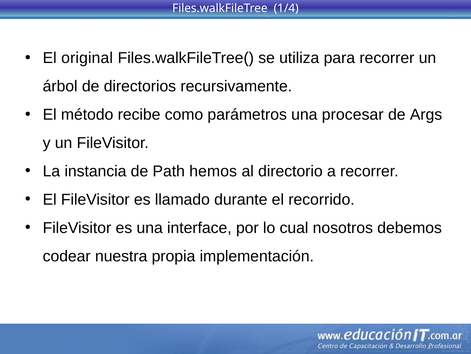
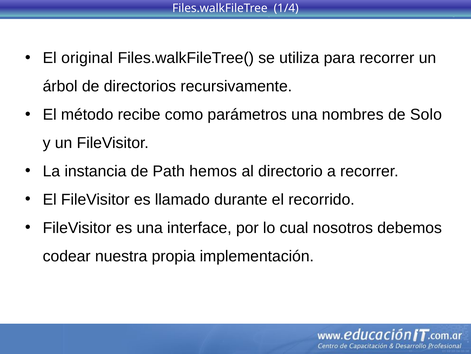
procesar: procesar -> nombres (353, 114)
Args: Args -> Solo (426, 114)
